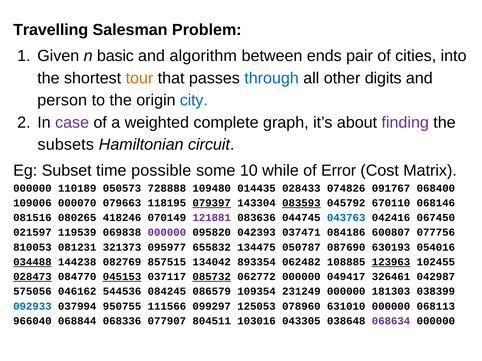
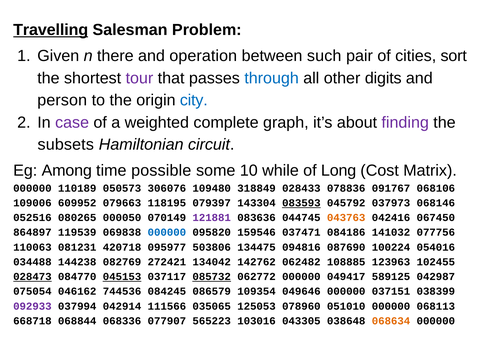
Travelling underline: none -> present (51, 30)
basic: basic -> there (115, 56)
algorithm: algorithm -> operation (203, 56)
ends: ends -> such (324, 56)
into: into -> sort (454, 56)
tour colour: orange -> purple (139, 78)
Subset: Subset -> Among (67, 171)
Error: Error -> Long (339, 171)
728888: 728888 -> 306076 (167, 188)
014435: 014435 -> 318849 (257, 188)
074826: 074826 -> 078836 (346, 188)
068400: 068400 -> 068106 (436, 188)
000070: 000070 -> 609952 (77, 203)
079397 underline: present -> none (212, 203)
670110: 670110 -> 037973 (391, 203)
081516: 081516 -> 052516 (32, 218)
418246: 418246 -> 000050 (122, 218)
043763 colour: blue -> orange (346, 218)
021597: 021597 -> 864897 (32, 233)
000000 colour: purple -> blue (167, 233)
042393: 042393 -> 159546 (257, 233)
600807: 600807 -> 141032 (391, 233)
810053: 810053 -> 110063 (32, 248)
321373: 321373 -> 420718 (122, 248)
655832: 655832 -> 503806 (212, 248)
050787: 050787 -> 094816 (301, 248)
630193: 630193 -> 100224 (391, 248)
034488 underline: present -> none (32, 262)
857515: 857515 -> 272421 (167, 262)
893354: 893354 -> 142762 (257, 262)
123963 underline: present -> none (391, 262)
326461: 326461 -> 589125 (391, 277)
575056: 575056 -> 075054 (32, 292)
544536: 544536 -> 744536 (122, 292)
231249: 231249 -> 049646 (301, 292)
181303: 181303 -> 037151 (391, 292)
092933 colour: blue -> purple (32, 307)
950755: 950755 -> 042914 (122, 307)
099297: 099297 -> 035065 (212, 307)
631010: 631010 -> 051010 (346, 307)
966040: 966040 -> 668718 (32, 321)
804511: 804511 -> 565223 (212, 321)
068634 colour: purple -> orange (391, 321)
